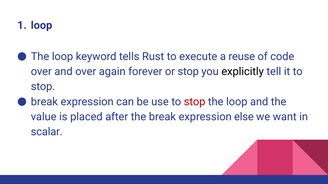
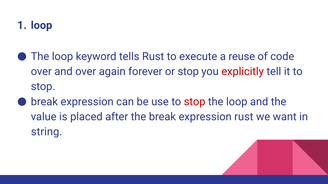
explicitly colour: black -> red (243, 72)
expression else: else -> rust (244, 117)
scalar: scalar -> string (47, 132)
